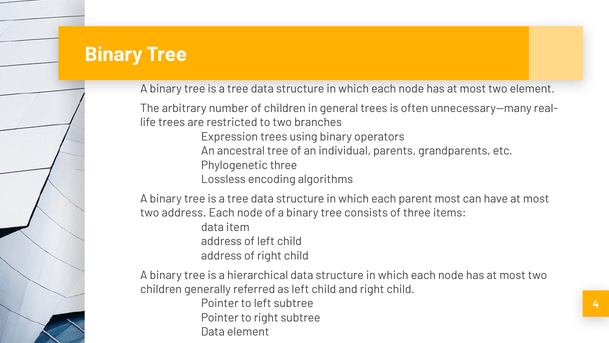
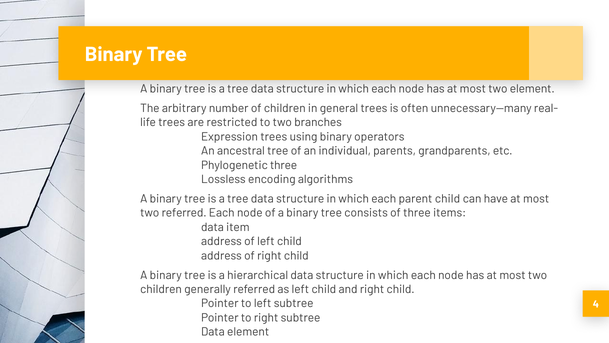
parent most: most -> child (448, 199)
two address: address -> referred (184, 213)
